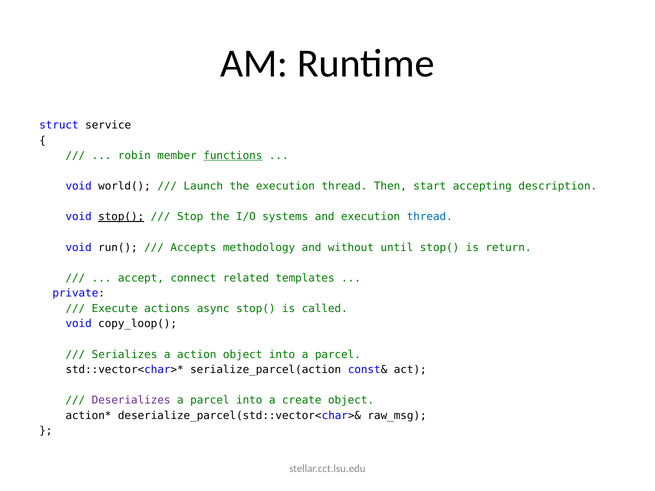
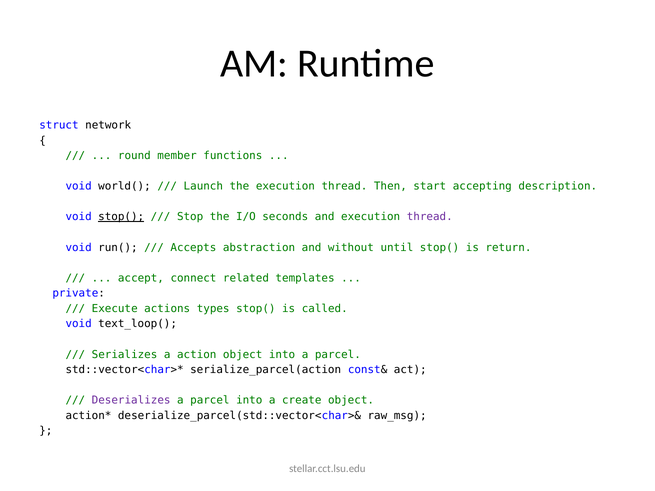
service: service -> network (108, 125)
robin: robin -> round (134, 156)
functions underline: present -> none (233, 156)
systems: systems -> seconds (285, 217)
thread colour: blue -> purple (430, 217)
methodology: methodology -> abstraction (259, 248)
async: async -> types (213, 309)
copy_loop(: copy_loop( -> text_loop( (138, 324)
